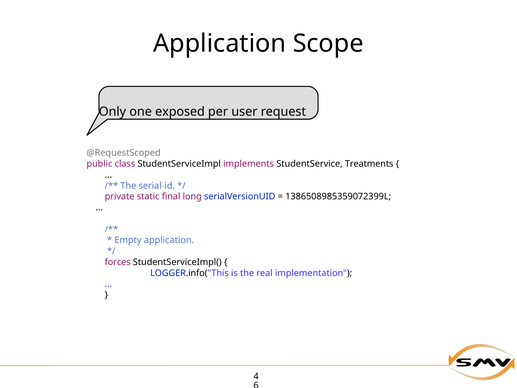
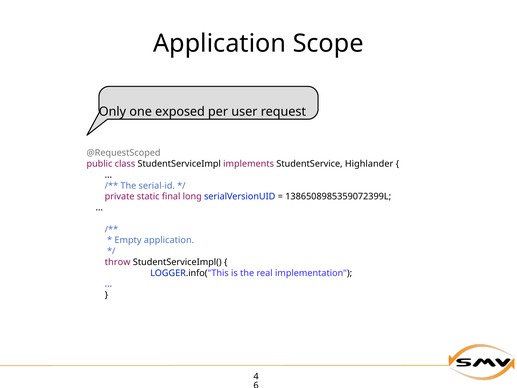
Treatments: Treatments -> Highlander (369, 164)
forces: forces -> throw (118, 262)
